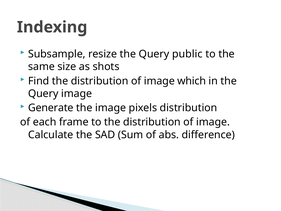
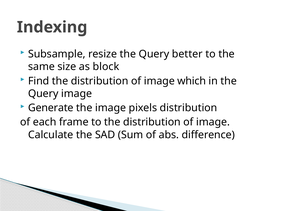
public: public -> better (187, 54)
shots: shots -> block (106, 67)
